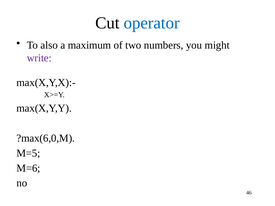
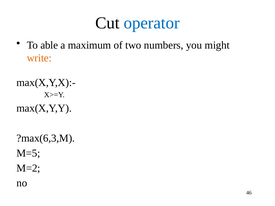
also: also -> able (49, 45)
write colour: purple -> orange (39, 58)
?max(6,0,M: ?max(6,0,M -> ?max(6,3,M (46, 138)
M=6: M=6 -> M=2 (28, 168)
